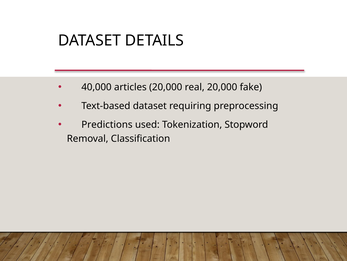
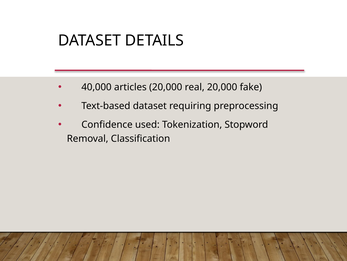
Predictions: Predictions -> Confidence (107, 124)
